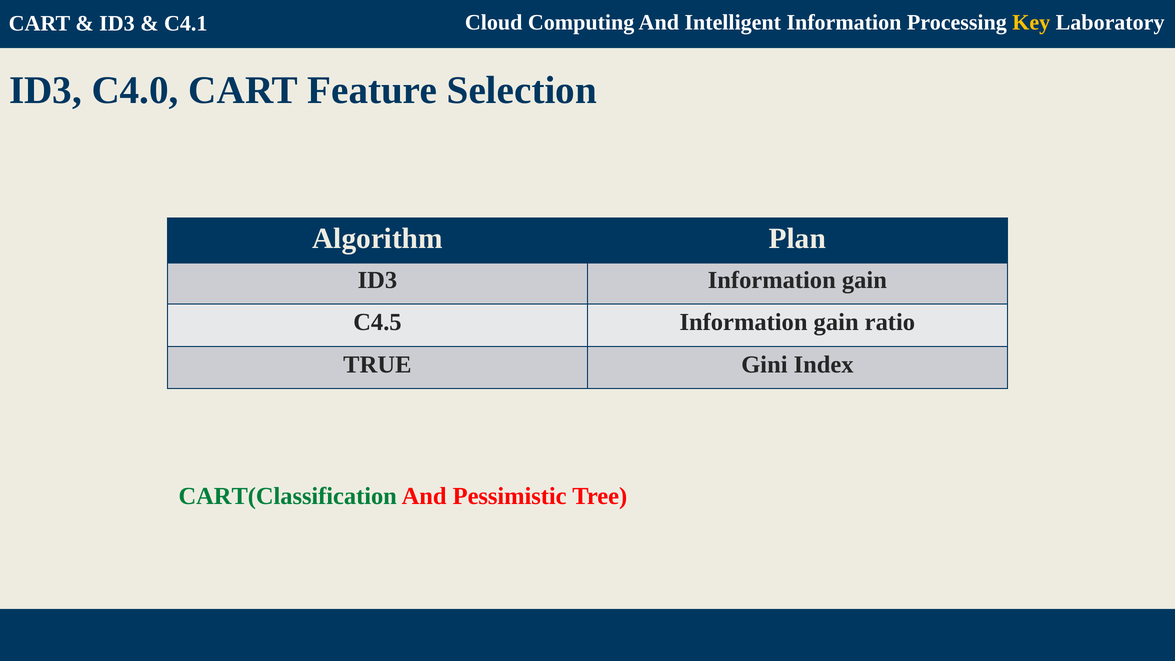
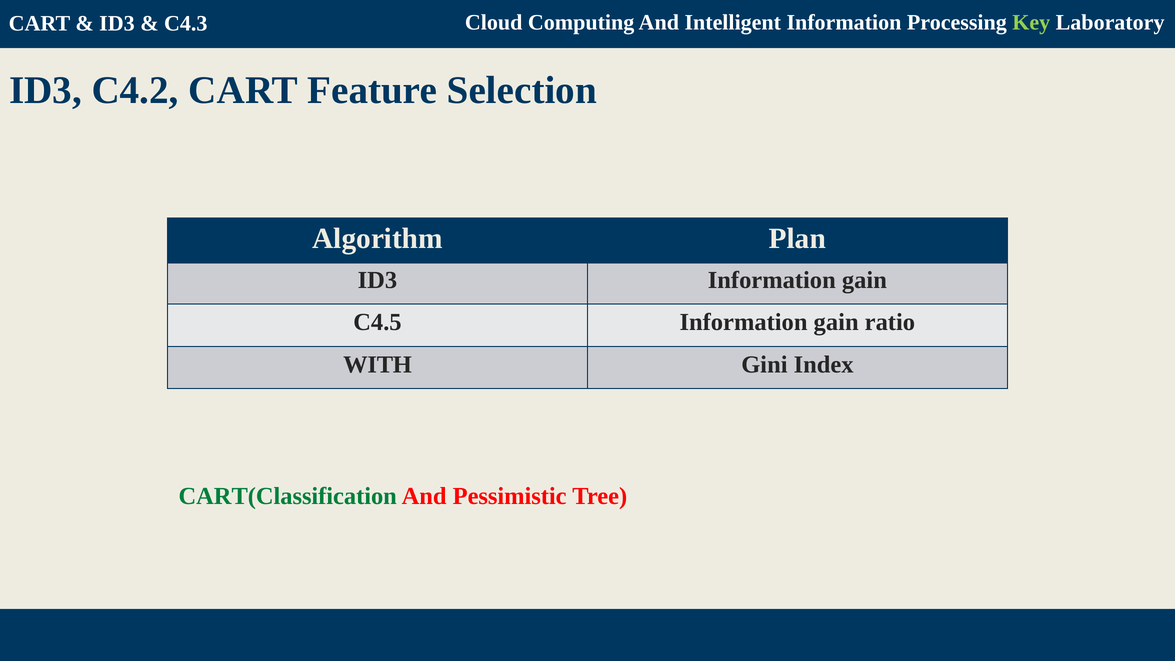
Key colour: yellow -> light green (1031, 23)
C4.1: C4.1 -> C4.3 (186, 24)
C4.0: C4.0 -> C4.2 (135, 90)
TRUE: TRUE -> WITH (378, 365)
